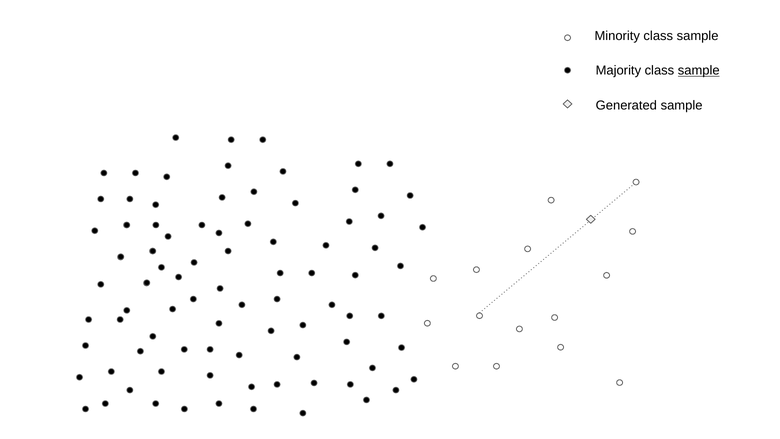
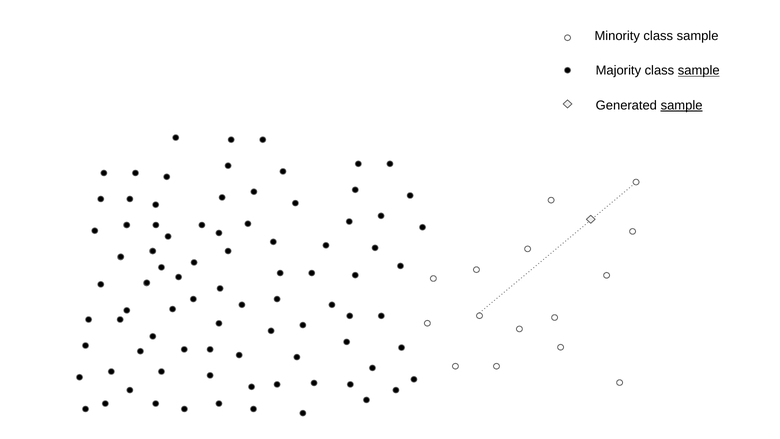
sample underline: none -> present (682, 105)
